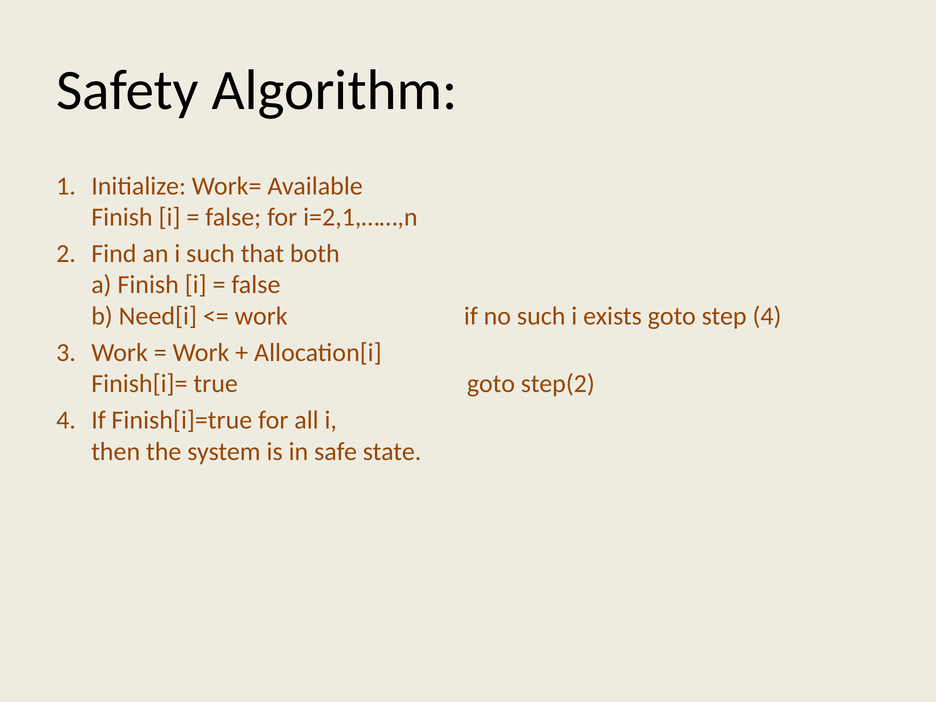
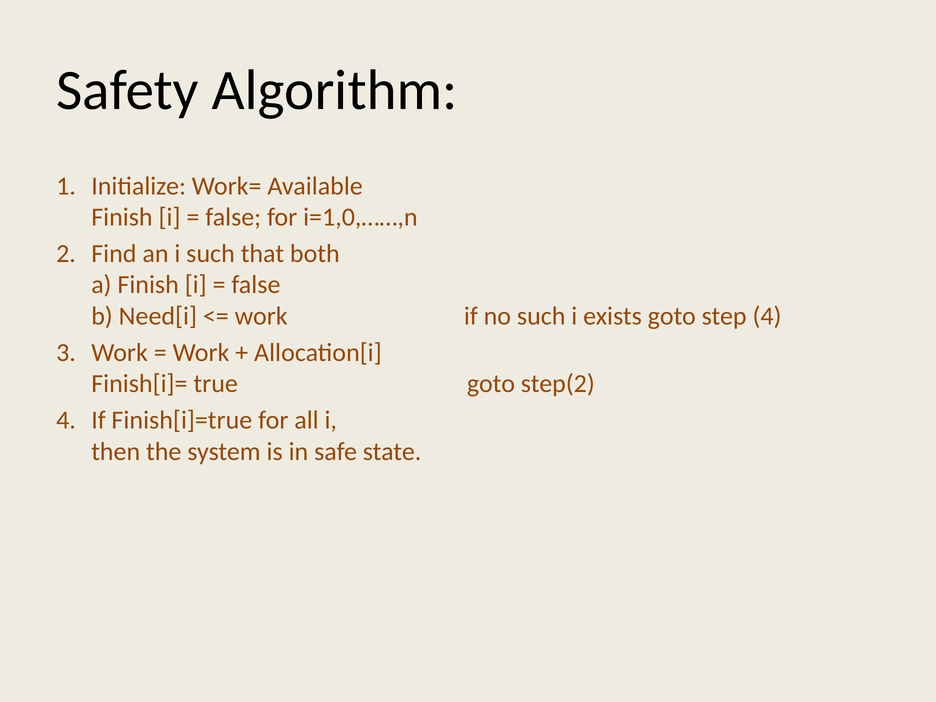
i=2,1,……,n: i=2,1,……,n -> i=1,0,……,n (360, 217)
